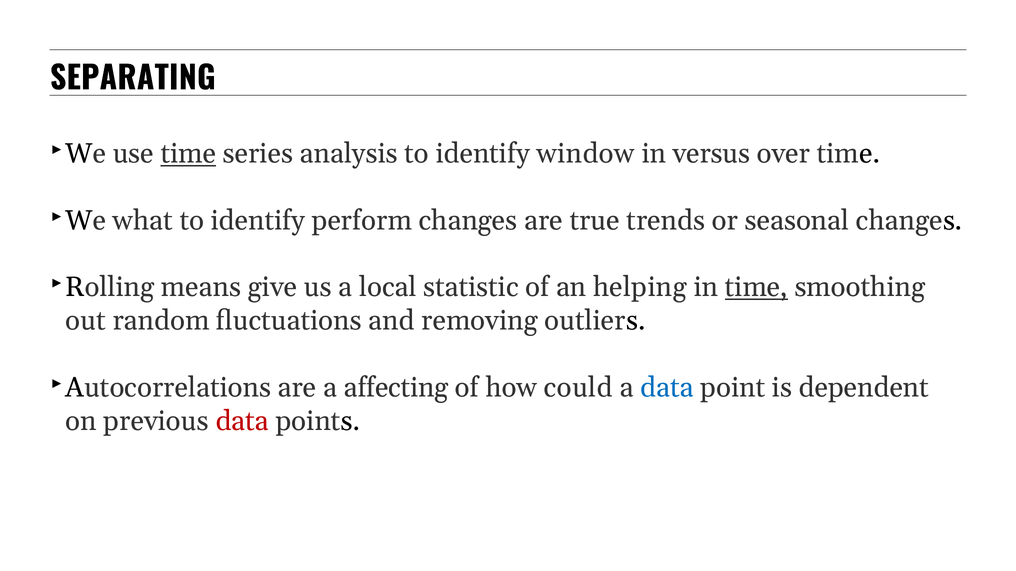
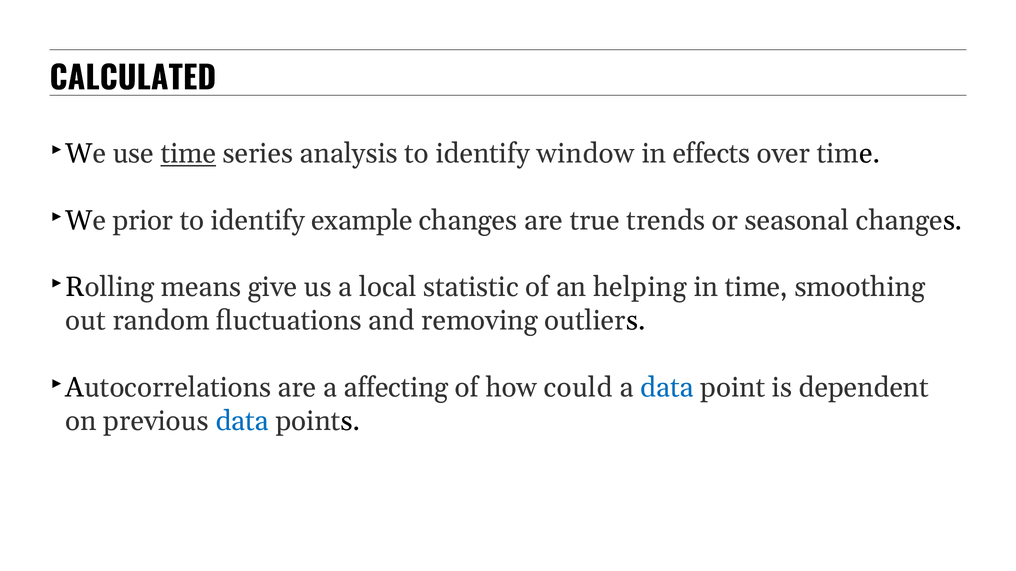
SEPARATING: SEPARATING -> CALCULATED (133, 79)
versus: versus -> effects (711, 154)
what: what -> prior (143, 220)
perform: perform -> example (362, 220)
time underline: present -> none (756, 287)
data colour: red -> blue (242, 421)
